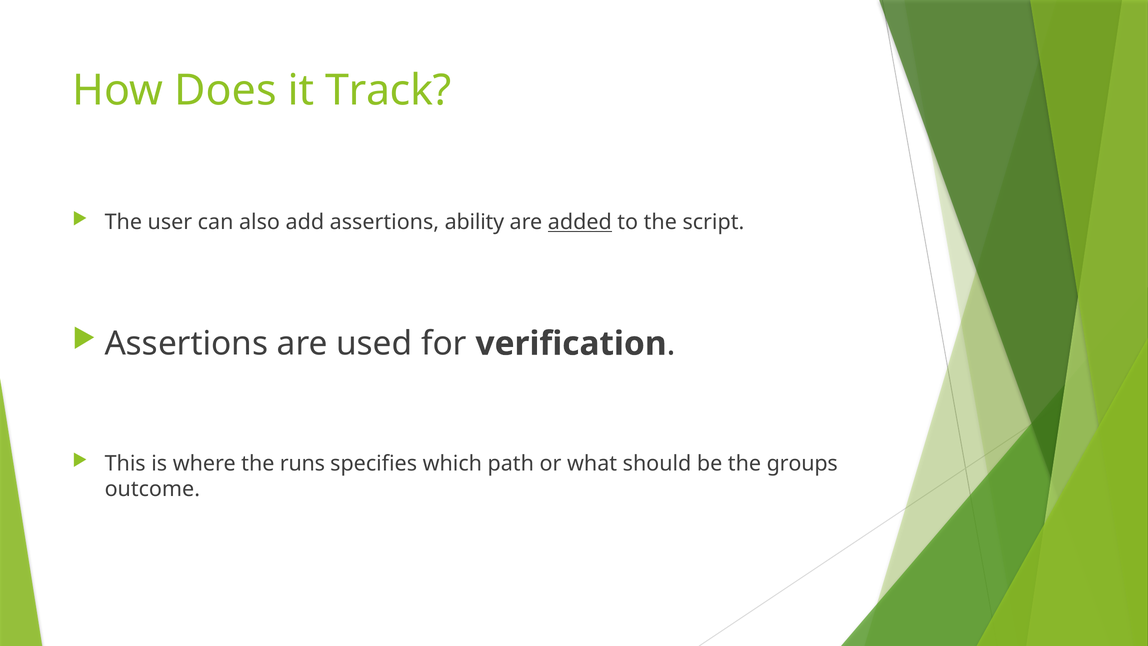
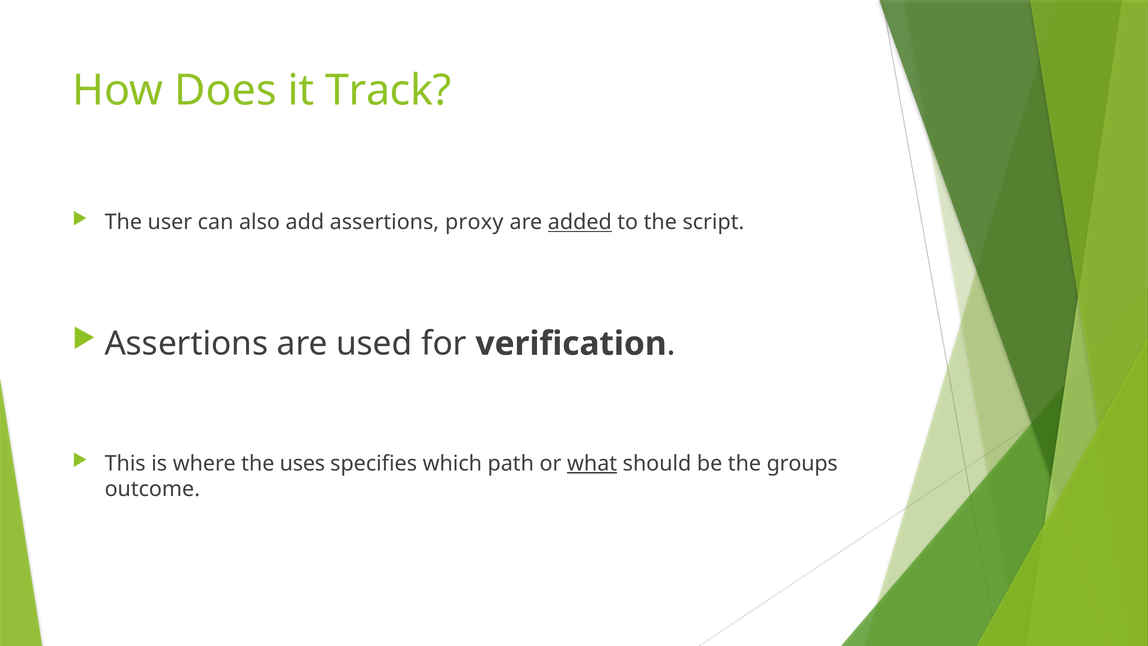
ability: ability -> proxy (474, 222)
runs: runs -> uses (302, 463)
what underline: none -> present (592, 463)
